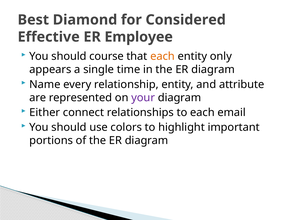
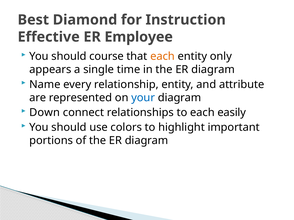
Considered: Considered -> Instruction (186, 20)
your colour: purple -> blue (143, 98)
Either: Either -> Down (45, 113)
email: email -> easily (232, 113)
